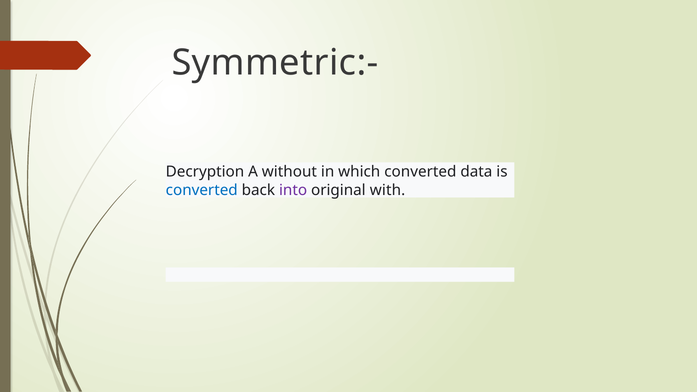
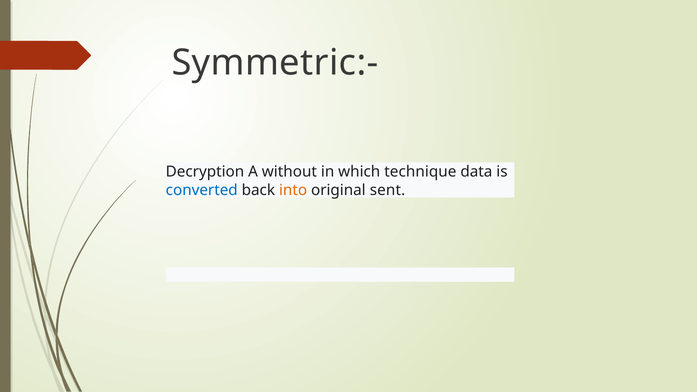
which converted: converted -> technique (420, 172)
into colour: purple -> orange (293, 190)
with: with -> sent (388, 190)
